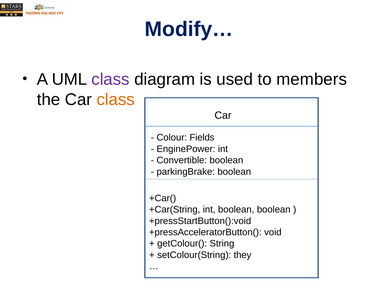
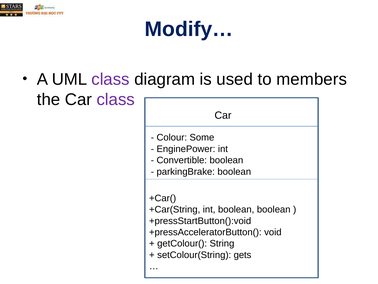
class colour: orange -> purple (116, 99)
Fields: Fields -> Some (202, 137)
they: they -> gets (243, 255)
